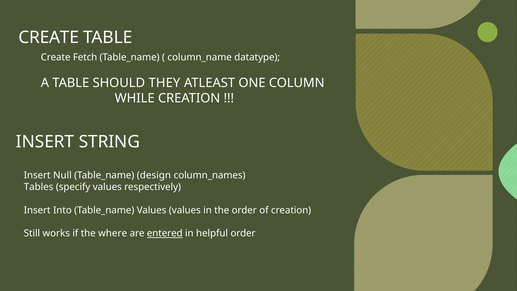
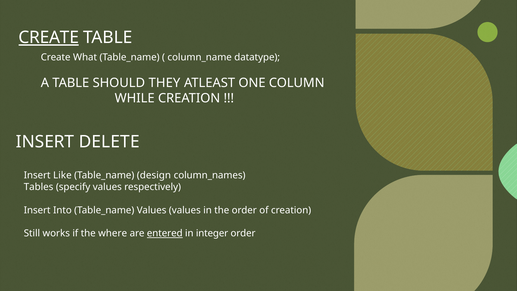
CREATE underline: none -> present (49, 38)
Fetch: Fetch -> What (85, 57)
STRING: STRING -> DELETE (109, 142)
Null: Null -> Like (62, 175)
helpful: helpful -> integer (212, 233)
